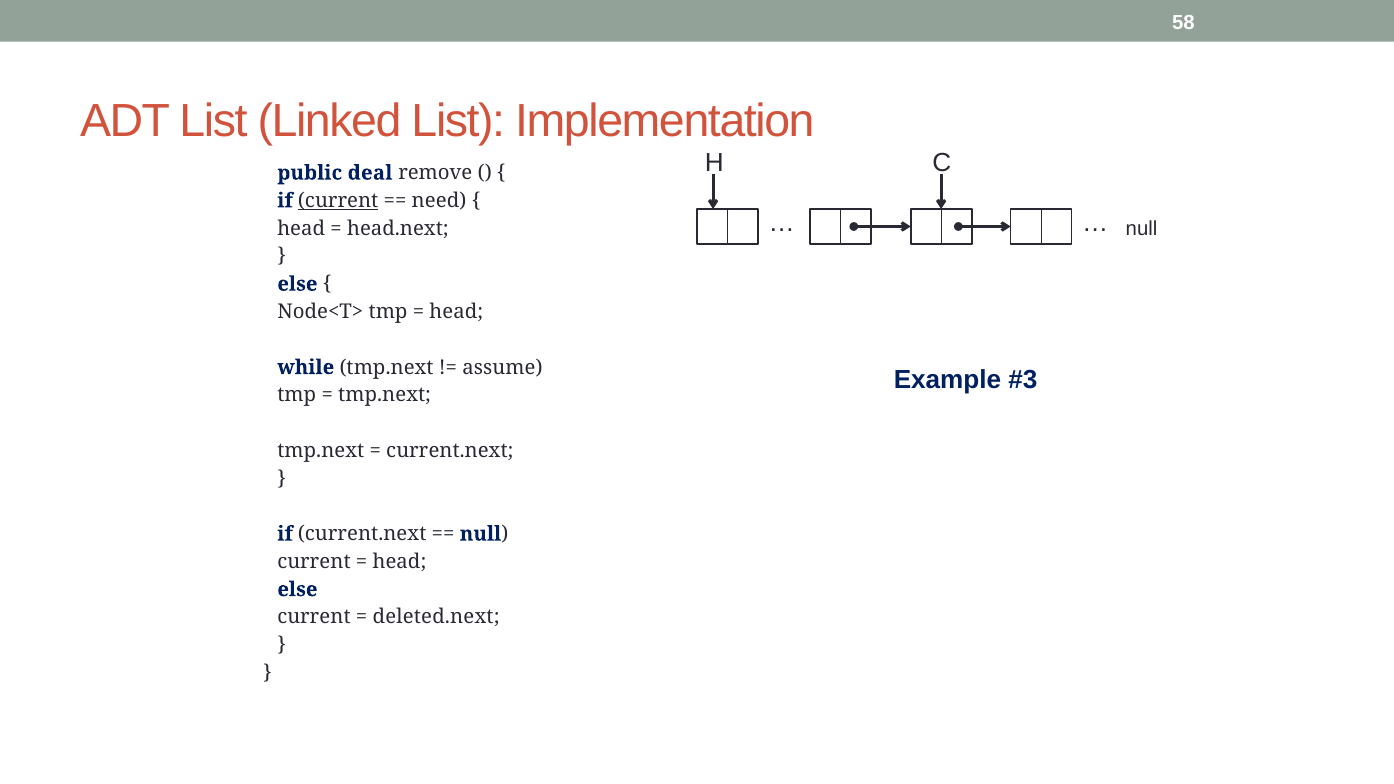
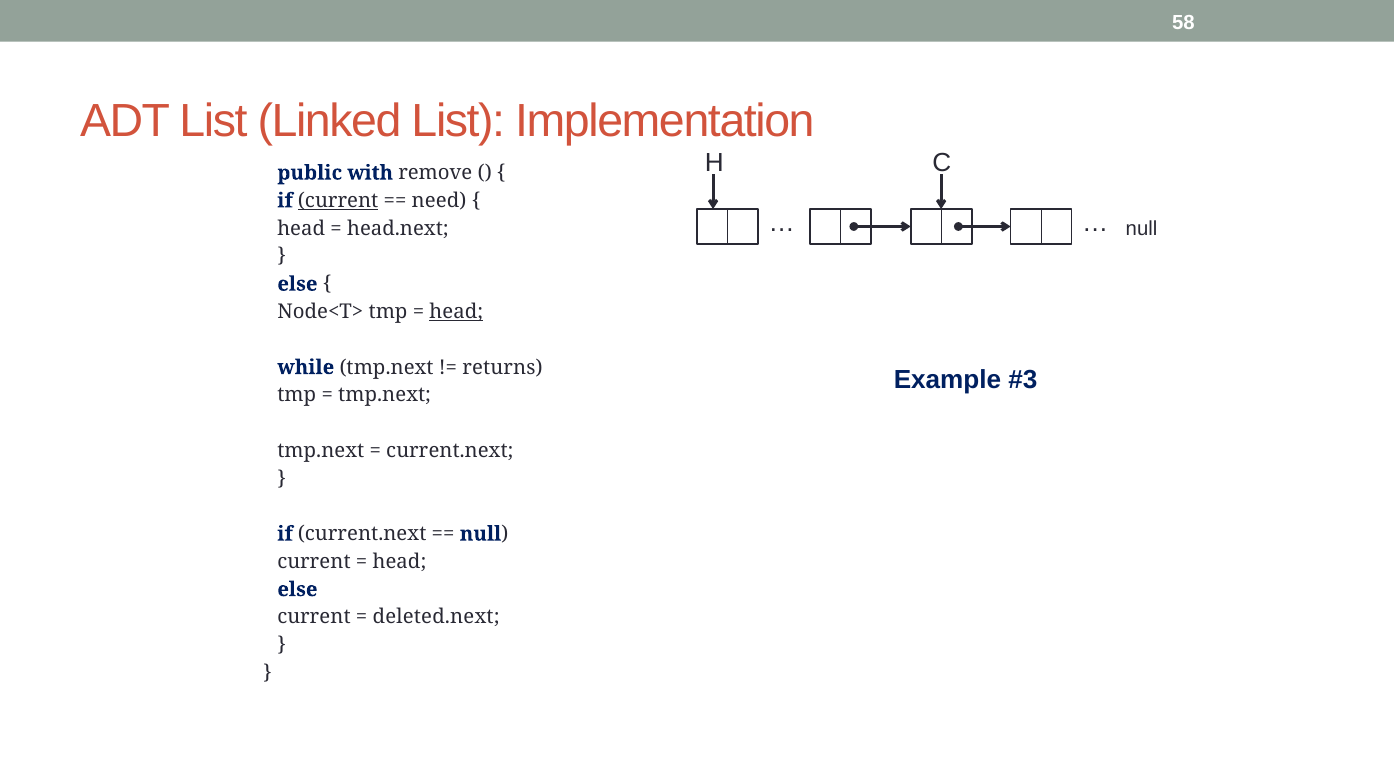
deal: deal -> with (370, 173)
head underline: none -> present (456, 312)
assume: assume -> returns (502, 367)
